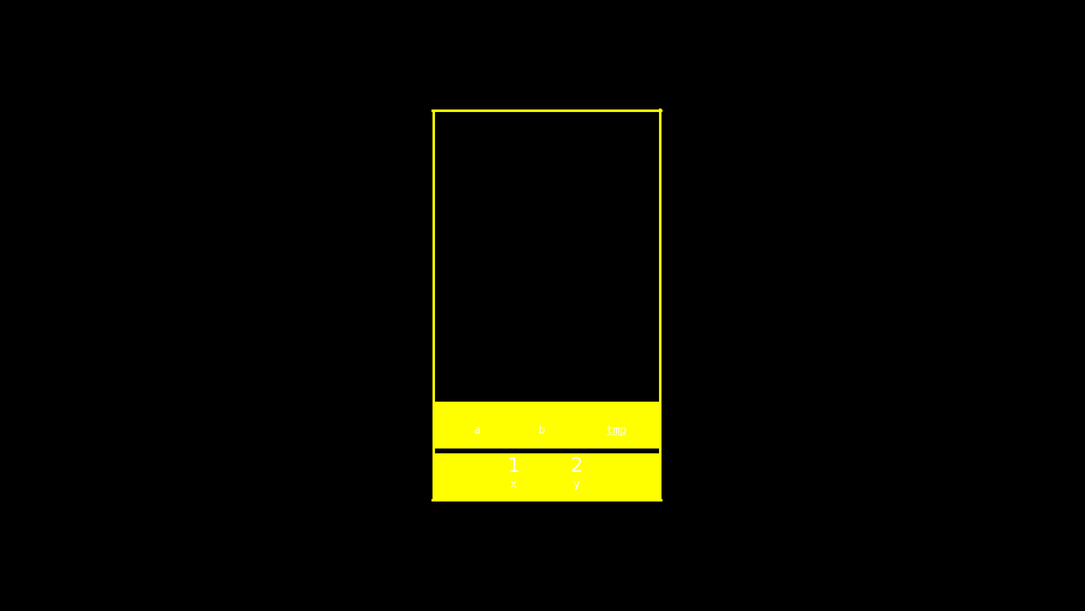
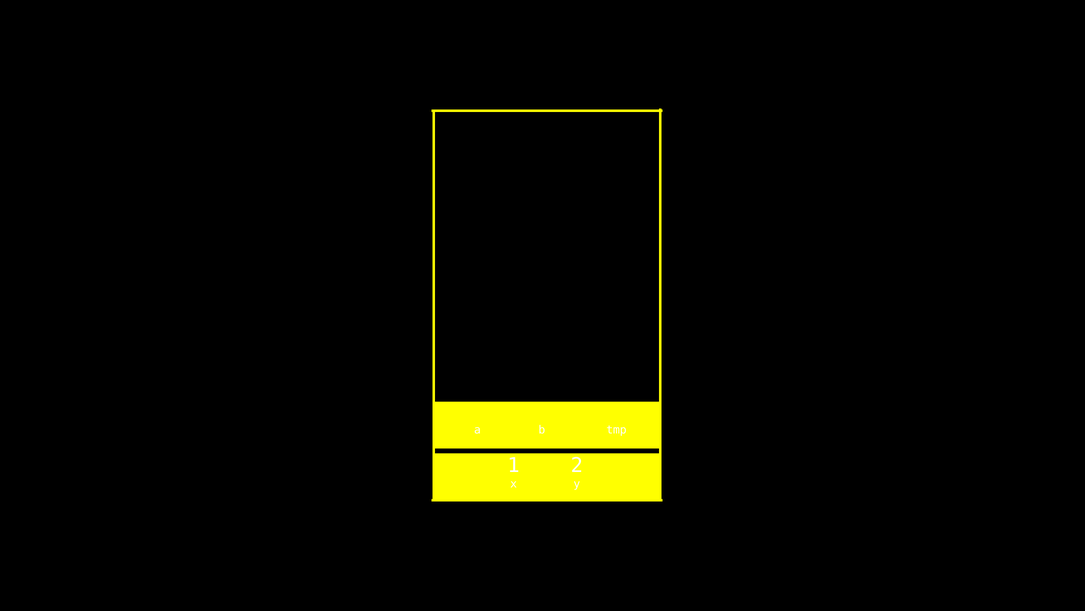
tmp underline: present -> none (616, 429)
